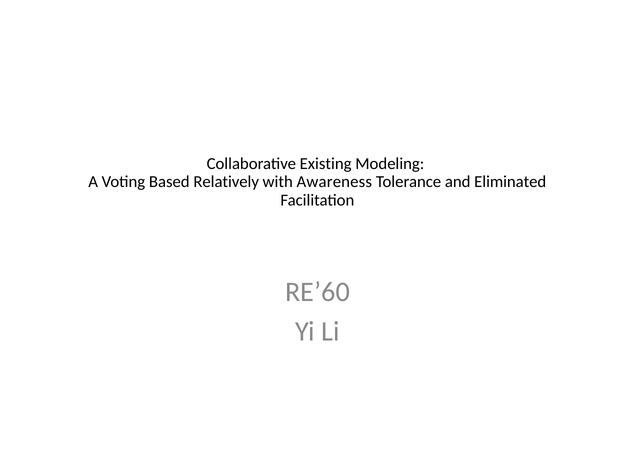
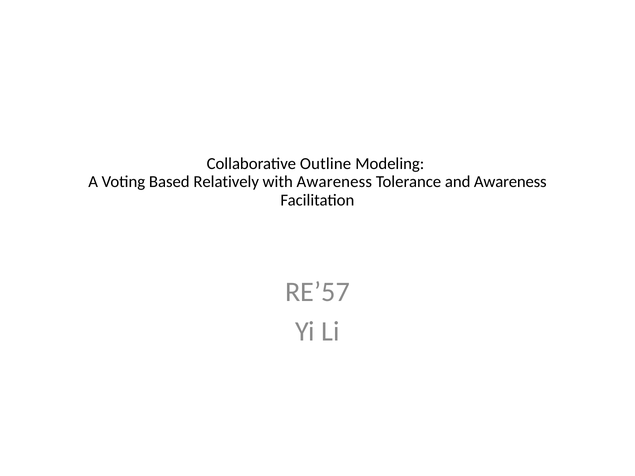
Existing: Existing -> Outline (326, 164)
and Eliminated: Eliminated -> Awareness (510, 182)
RE’60: RE’60 -> RE’57 (317, 292)
